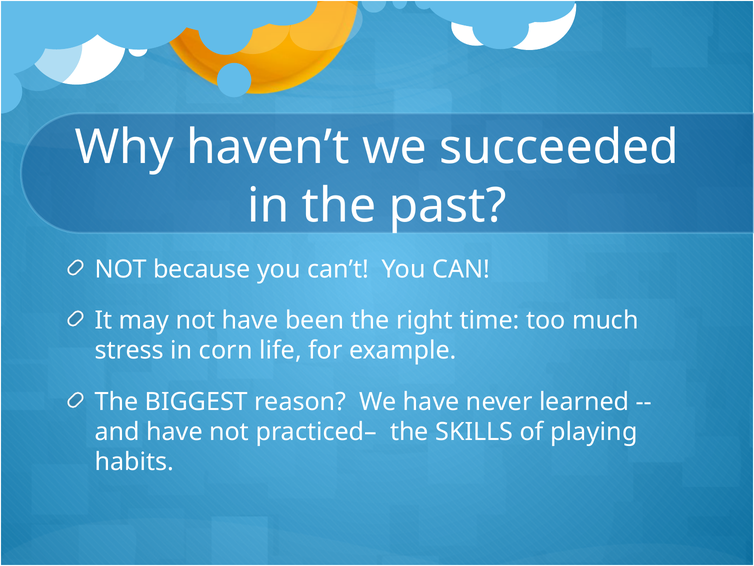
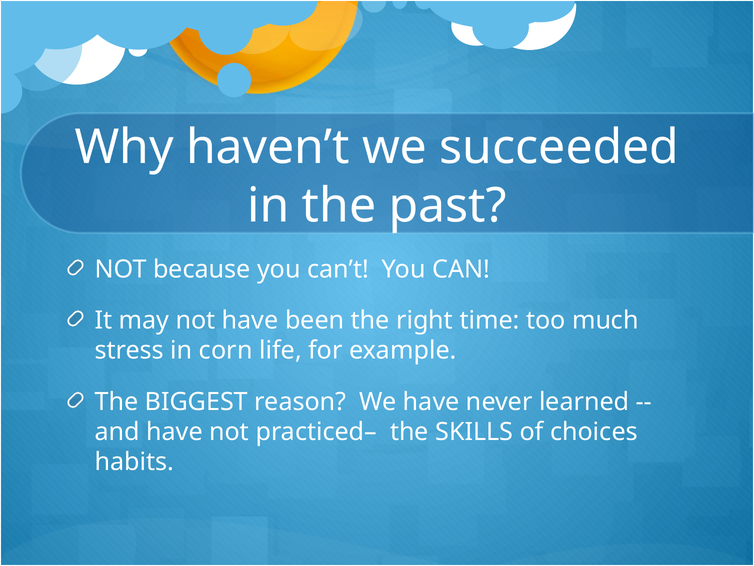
playing: playing -> choices (594, 432)
